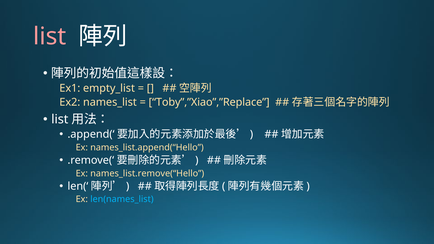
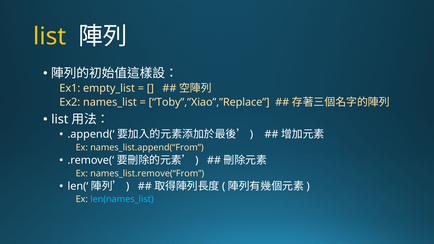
list colour: pink -> yellow (50, 36)
names_list.append(“Hello: names_list.append(“Hello -> names_list.append(“From (147, 147)
names_list.remove(“Hello: names_list.remove(“Hello -> names_list.remove(“From (147, 173)
